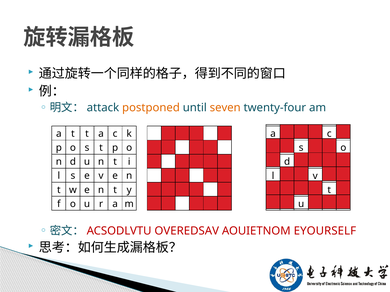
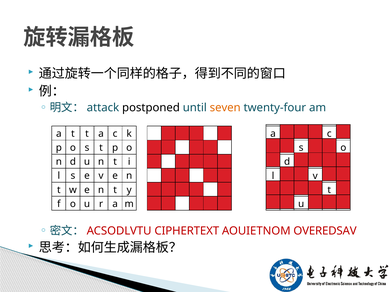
postponed colour: orange -> black (151, 108)
OVEREDSAV: OVEREDSAV -> CIPHERTEXT (187, 231)
EYOURSELF: EYOURSELF -> OVEREDSAV (325, 231)
